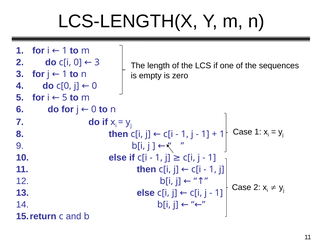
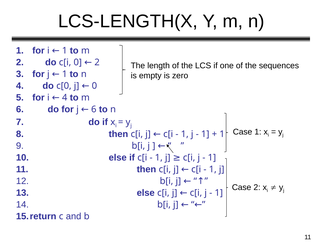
0 3: 3 -> 2 (97, 62)
i 5: 5 -> 4 (65, 98)
for j 0: 0 -> 6 (94, 109)
